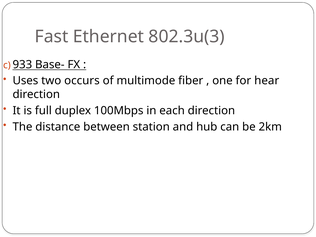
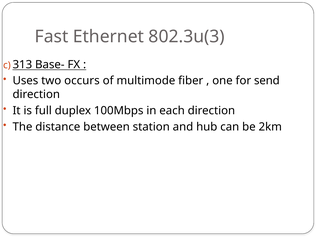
933: 933 -> 313 (22, 64)
hear: hear -> send (267, 81)
